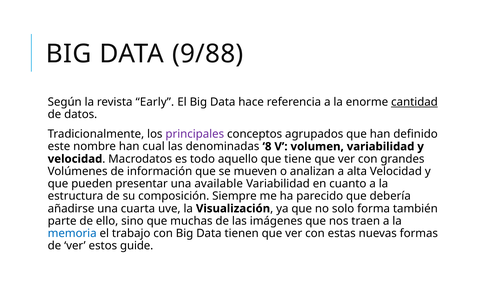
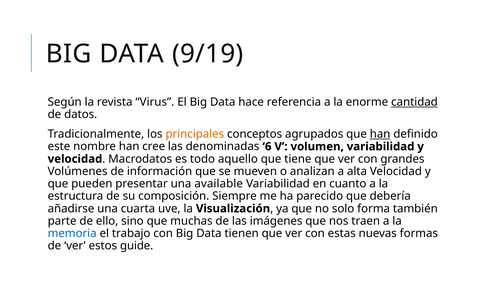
9/88: 9/88 -> 9/19 (208, 54)
Early: Early -> Virus (155, 102)
principales colour: purple -> orange (195, 134)
han underline: none -> present (380, 134)
cual: cual -> cree (154, 146)
8: 8 -> 6 (267, 146)
